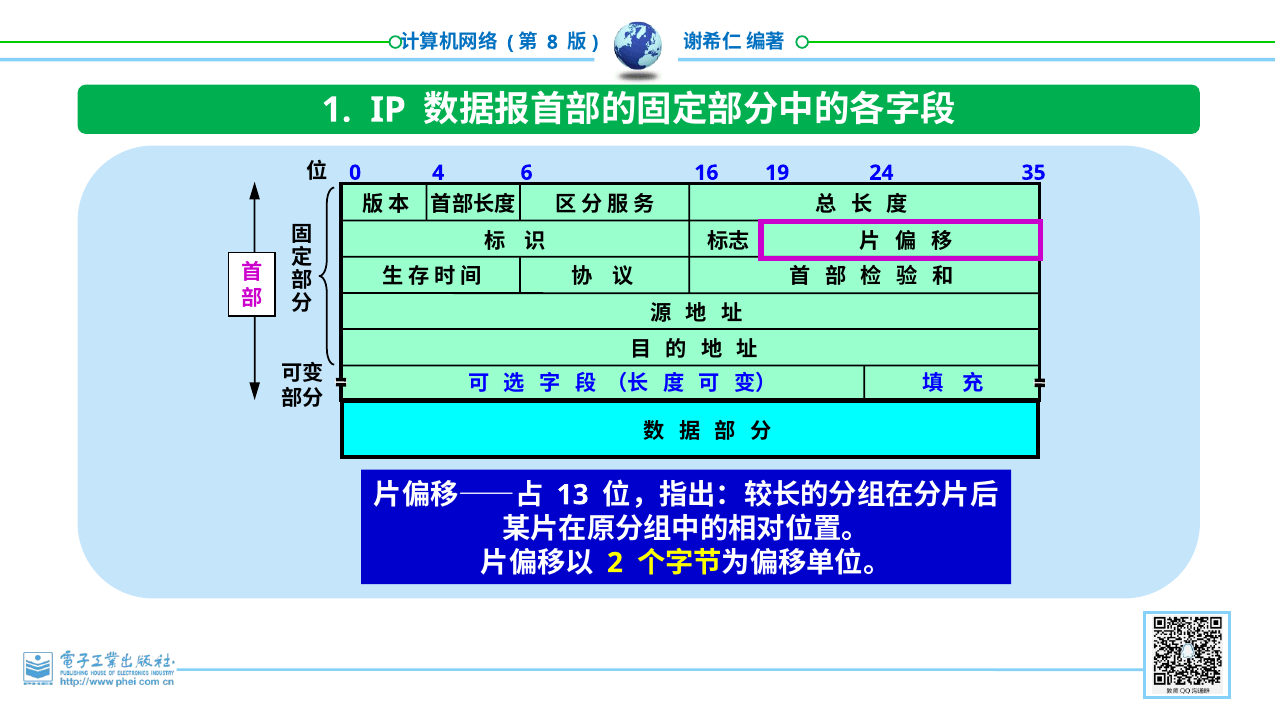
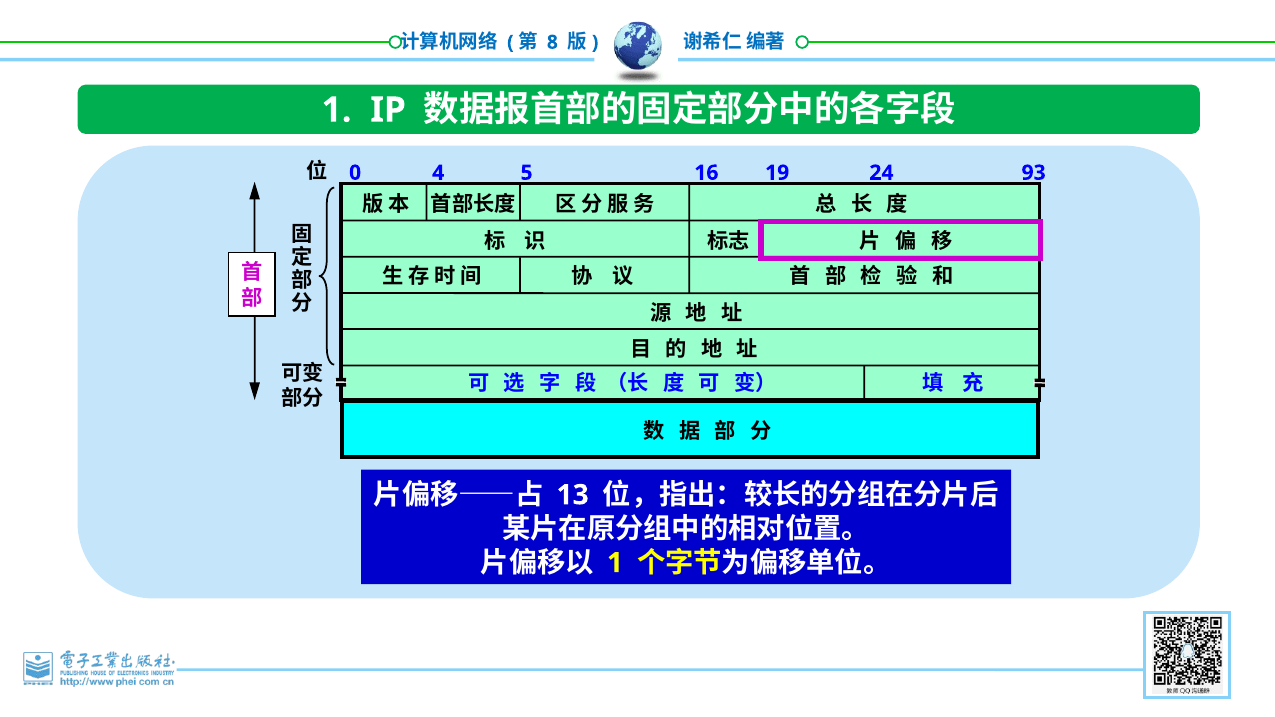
6: 6 -> 5 (527, 173)
35: 35 -> 93 (1034, 173)
2: 2 -> 1 (615, 563)
